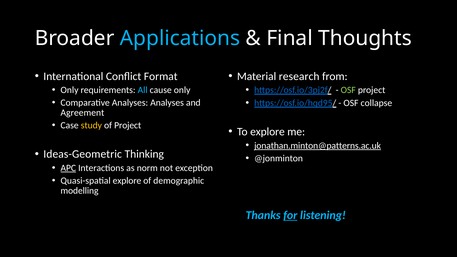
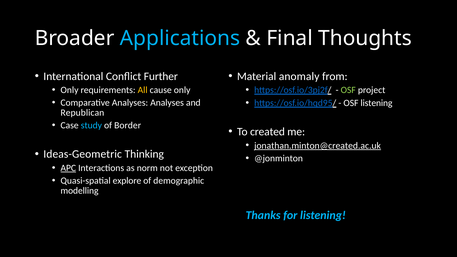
Format: Format -> Further (161, 76)
research: research -> anomaly (299, 76)
All colour: light blue -> yellow (143, 90)
OSF collapse: collapse -> listening (376, 103)
Agreement: Agreement -> Republican (82, 113)
study colour: yellow -> light blue (91, 126)
of Project: Project -> Border (128, 126)
To explore: explore -> created (267, 132)
jonathan.minton@patterns.ac.uk: jonathan.minton@patterns.ac.uk -> jonathan.minton@created.ac.uk (318, 146)
for underline: present -> none (290, 215)
